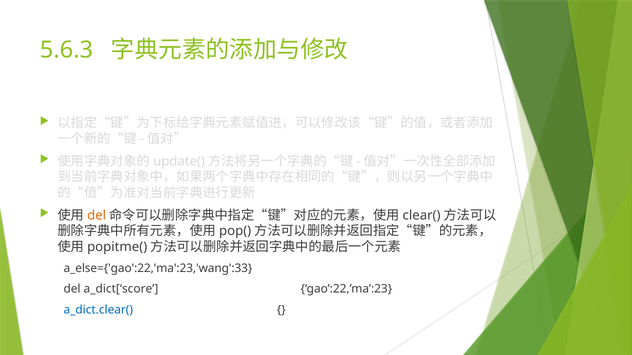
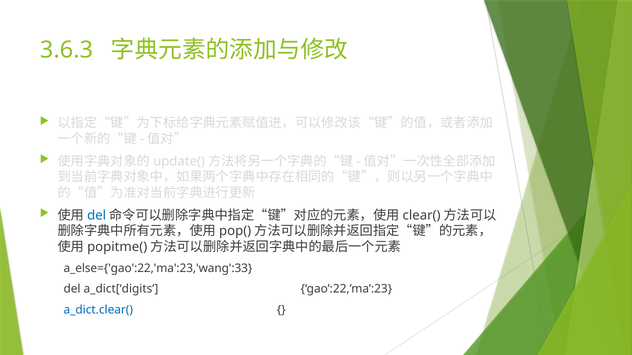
5.6.3: 5.6.3 -> 3.6.3 (67, 50)
del colour: orange -> blue (97, 216)
a_dict[‘score: a_dict[‘score -> a_dict[‘digits (121, 289)
